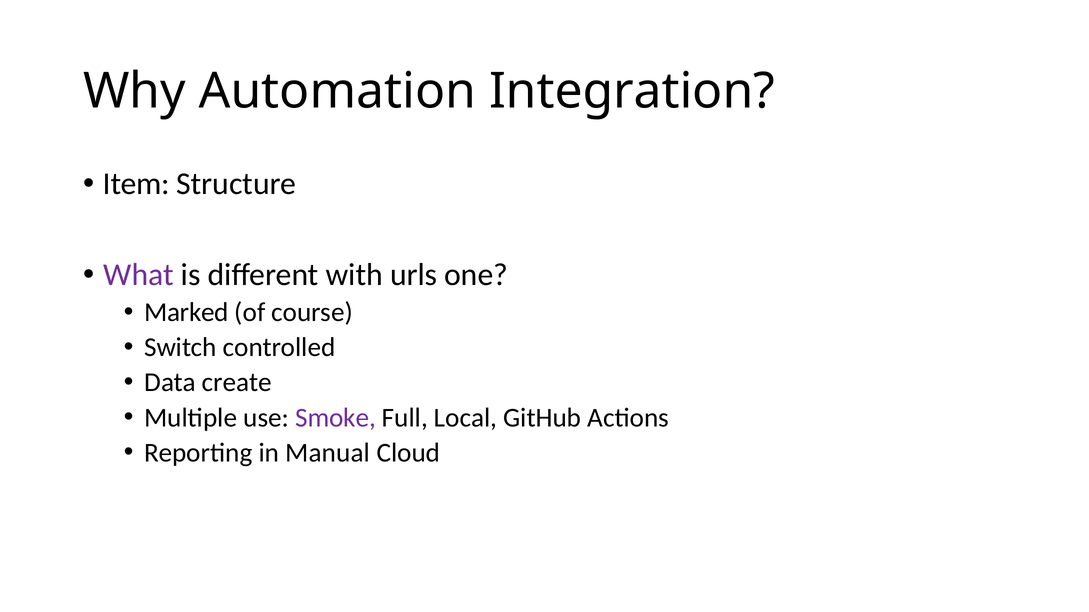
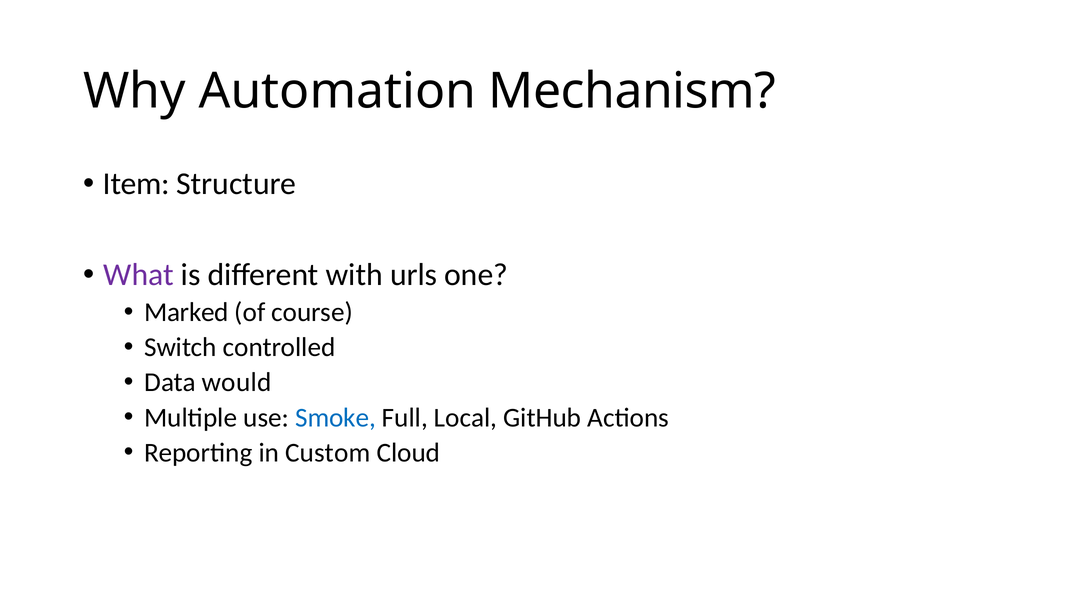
Integration: Integration -> Mechanism (632, 91)
create: create -> would (237, 383)
Smoke colour: purple -> blue (336, 418)
Manual: Manual -> Custom (328, 453)
